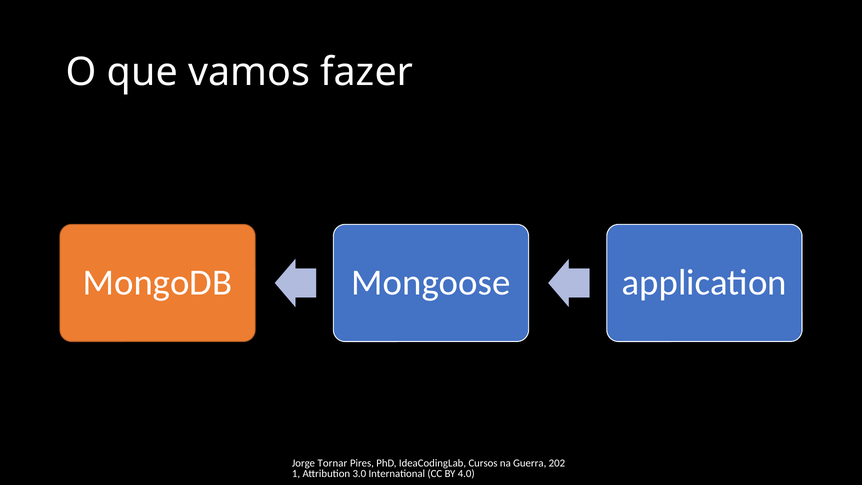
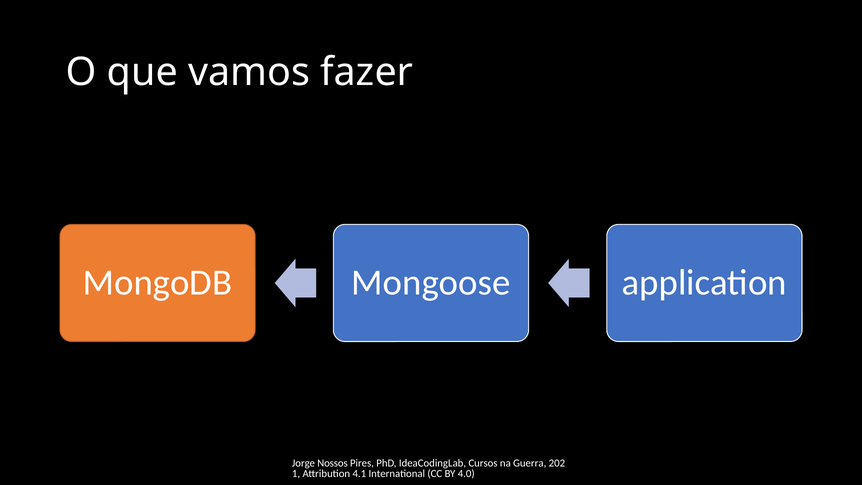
Tornar: Tornar -> Nossos (333, 463)
3.0: 3.0 -> 4.1 (359, 474)
